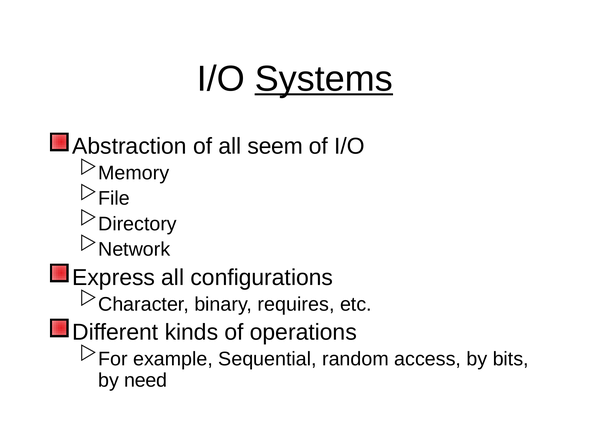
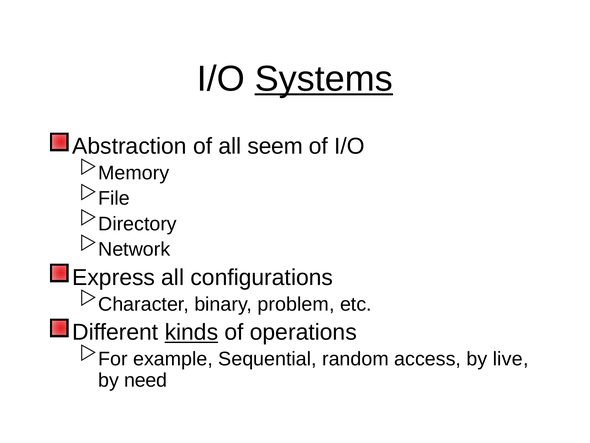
requires: requires -> problem (296, 304)
kinds underline: none -> present (191, 332)
bits: bits -> live (511, 359)
